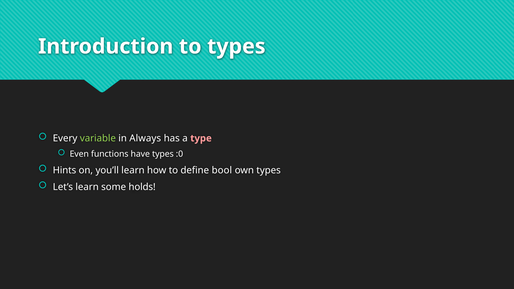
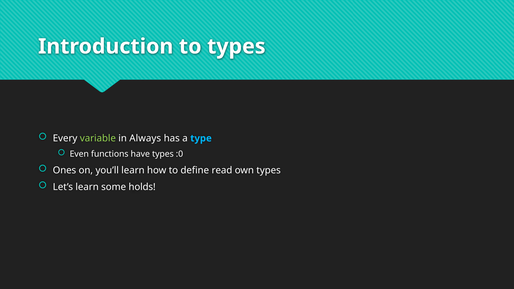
type colour: pink -> light blue (201, 138)
Hints: Hints -> Ones (65, 170)
bool: bool -> read (222, 170)
